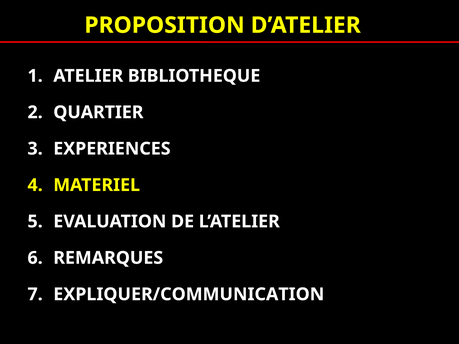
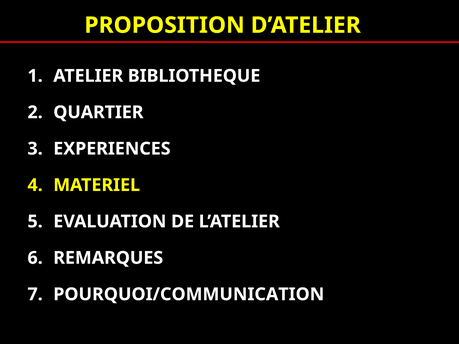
EXPLIQUER/COMMUNICATION: EXPLIQUER/COMMUNICATION -> POURQUOI/COMMUNICATION (189, 295)
